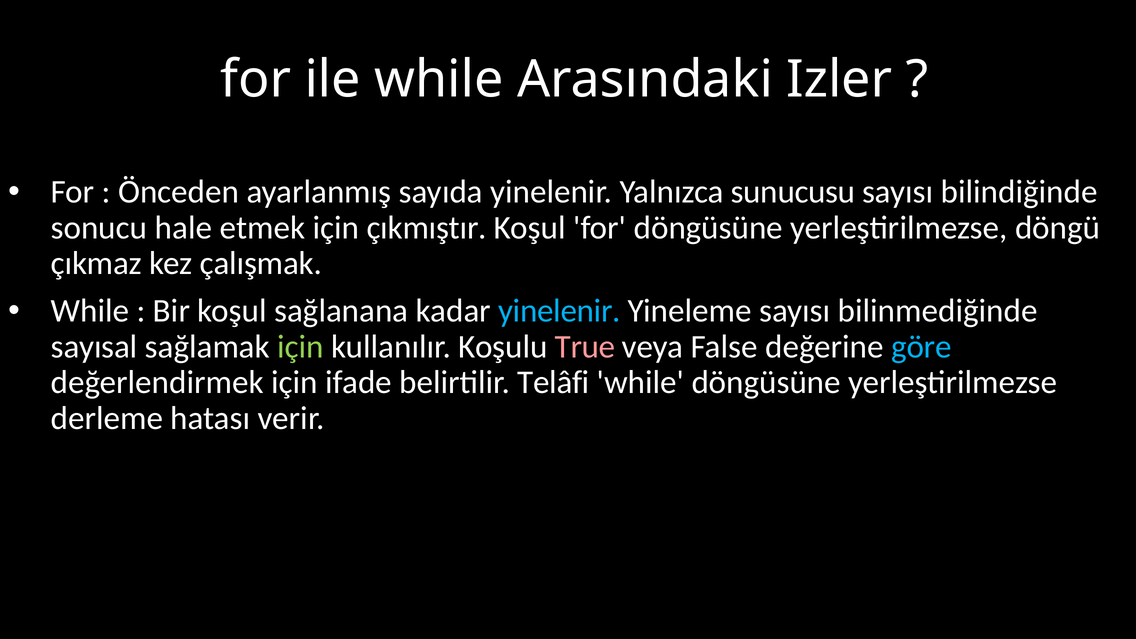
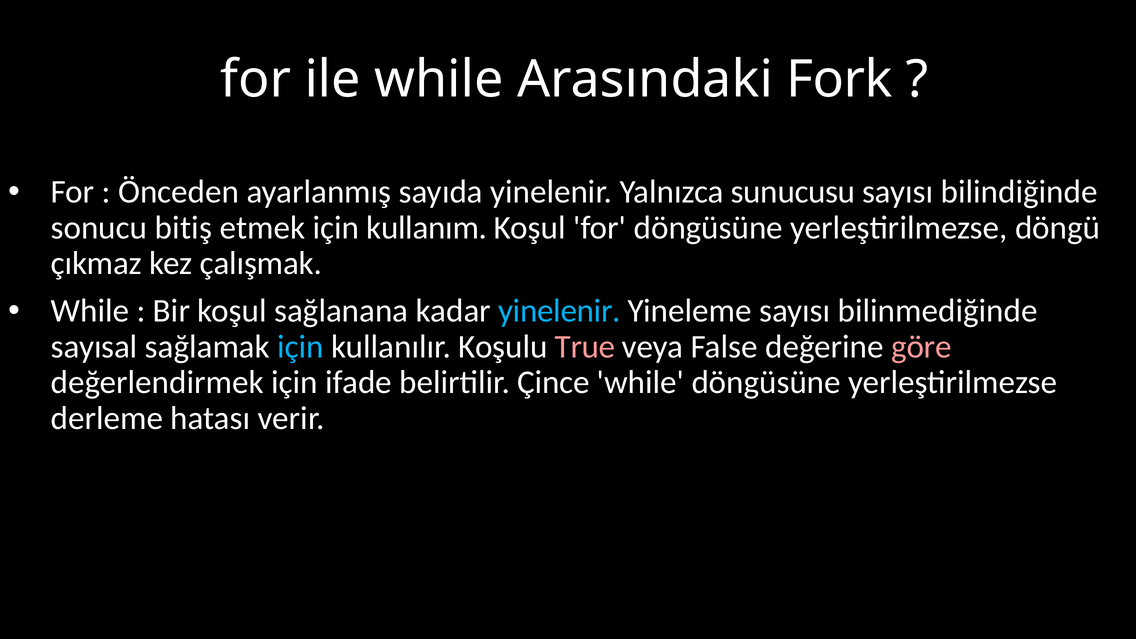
Izler: Izler -> Fork (839, 79)
hale: hale -> bitiş (183, 228)
çıkmıştır: çıkmıştır -> kullanım (427, 228)
için colour: light green -> light blue (301, 347)
göre colour: light blue -> pink (921, 347)
Telâfi: Telâfi -> Çince (553, 382)
